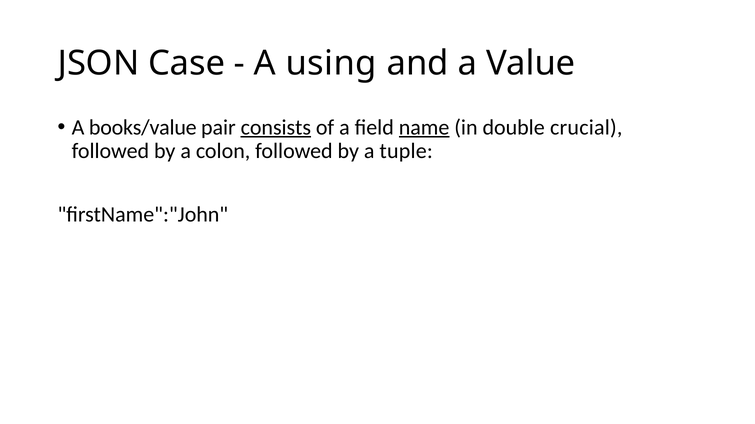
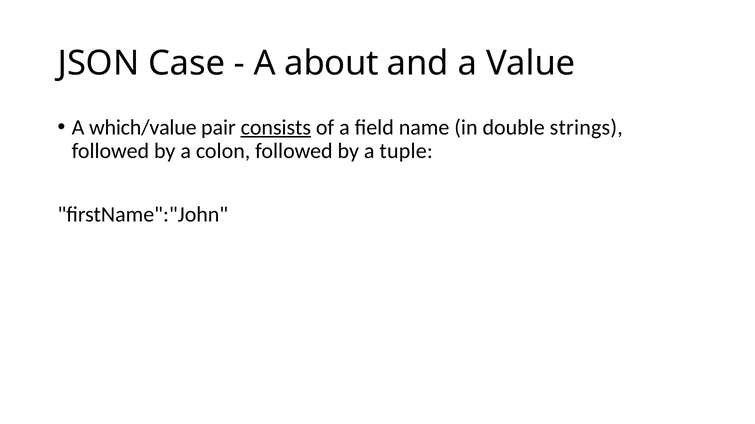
using: using -> about (332, 63)
books/value: books/value -> which/value (143, 128)
name underline: present -> none (424, 128)
crucial: crucial -> strings (586, 128)
